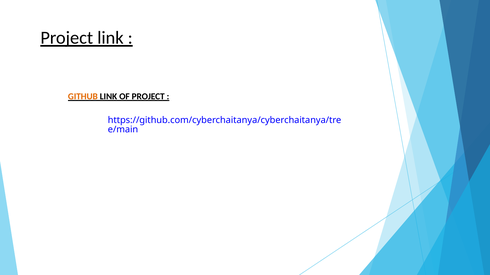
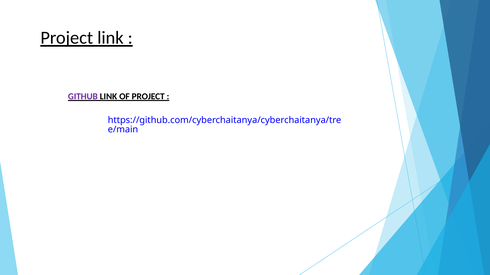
GITHUB colour: orange -> purple (83, 97)
